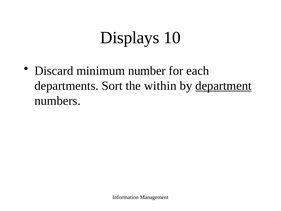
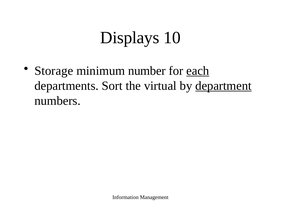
Discard: Discard -> Storage (54, 71)
each underline: none -> present (198, 71)
within: within -> virtual (160, 86)
